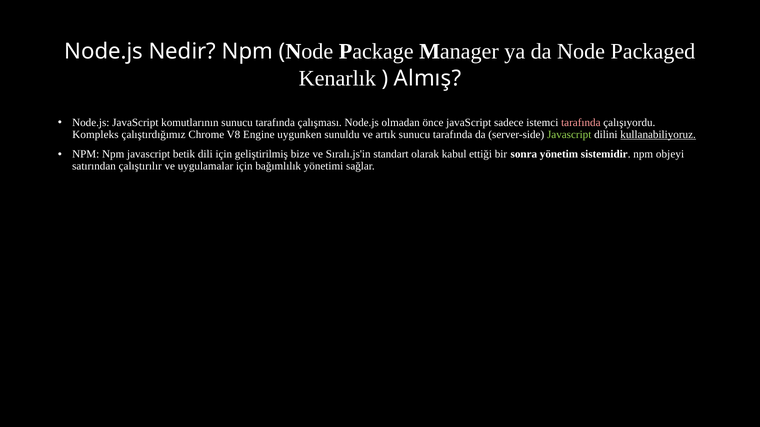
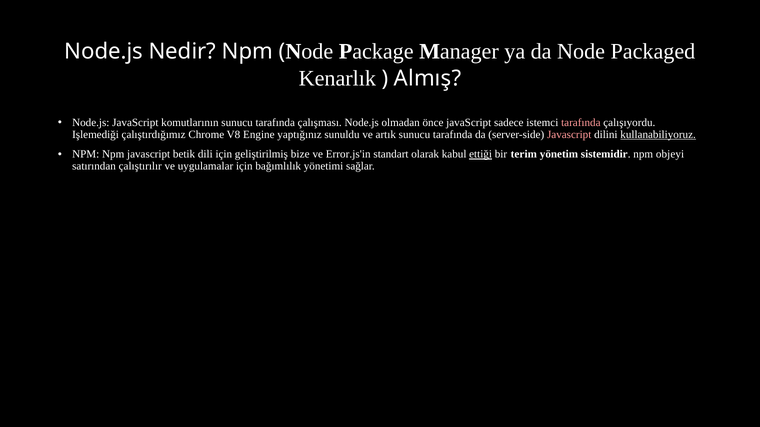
Kompleks: Kompleks -> Işlemediği (96, 135)
uygunken: uygunken -> yaptığınız (300, 135)
Javascript colour: light green -> pink (569, 135)
Sıralı.js'in: Sıralı.js'in -> Error.js'in (348, 154)
ettiği underline: none -> present (481, 154)
sonra: sonra -> terim (524, 154)
